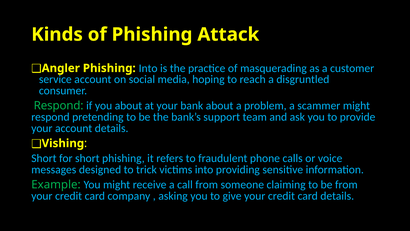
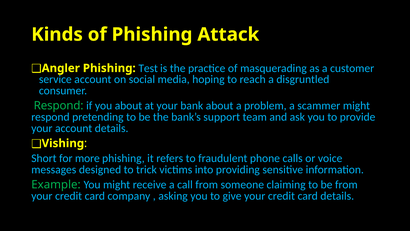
Phishing Into: Into -> Test (148, 68)
for short: short -> more (87, 158)
